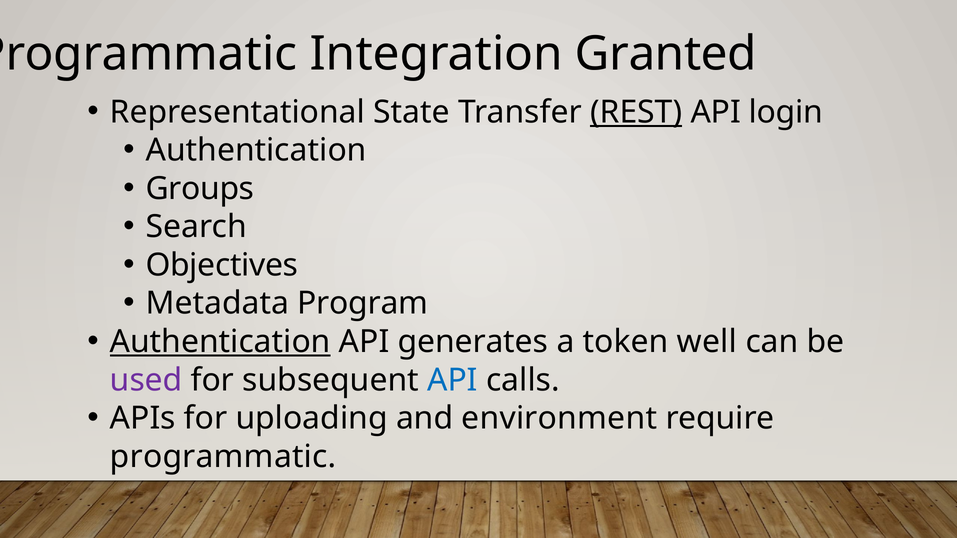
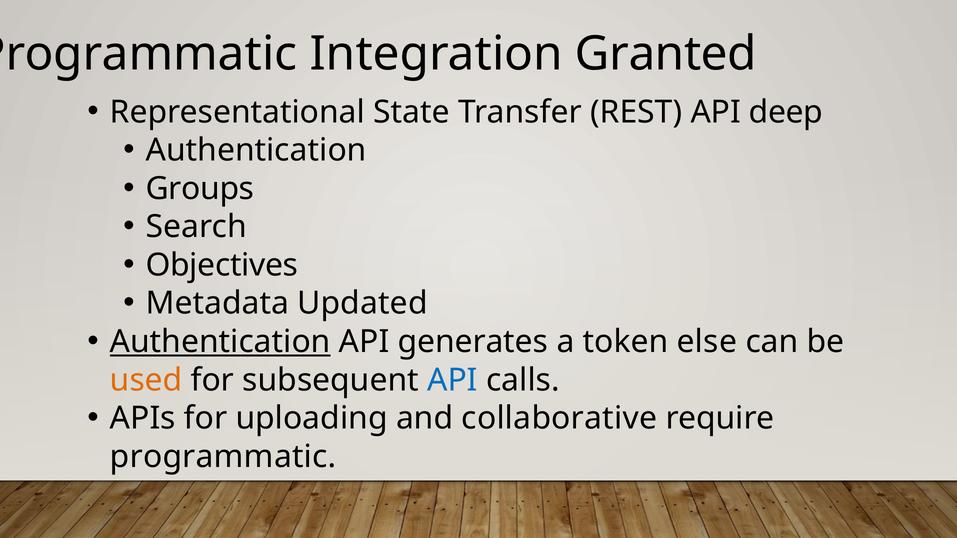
REST underline: present -> none (636, 112)
login: login -> deep (786, 112)
Program: Program -> Updated (362, 304)
well: well -> else (707, 342)
used colour: purple -> orange (146, 380)
environment: environment -> collaborative (559, 419)
